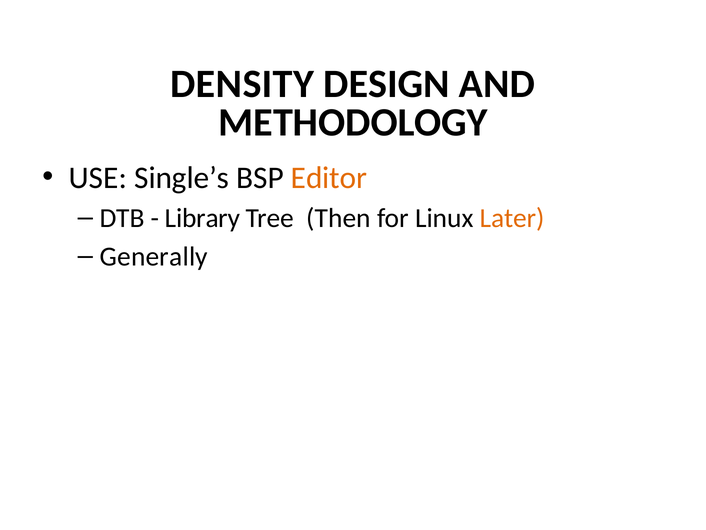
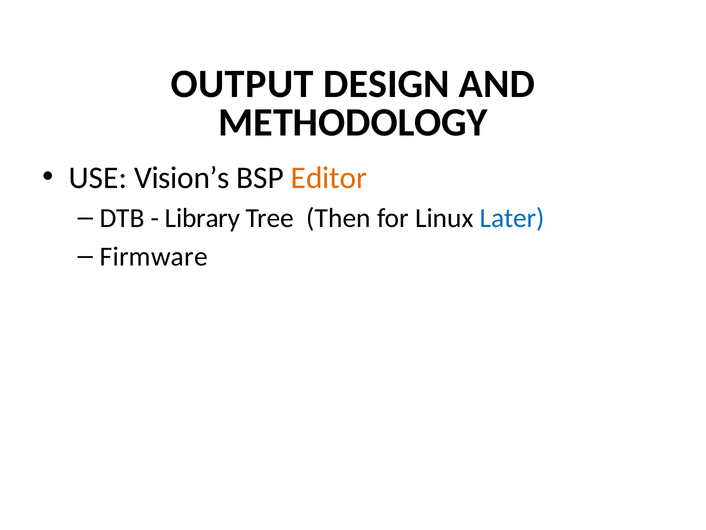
DENSITY: DENSITY -> OUTPUT (242, 84)
Single’s: Single’s -> Vision’s (182, 178)
Later colour: orange -> blue (512, 218)
Generally: Generally -> Firmware (154, 257)
